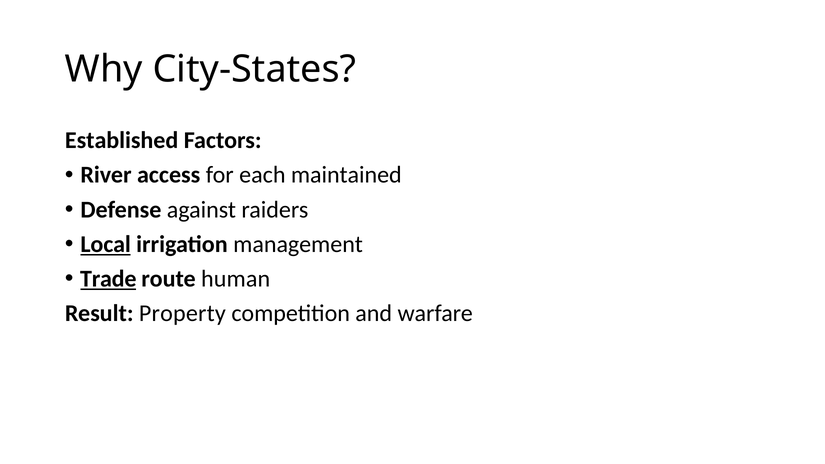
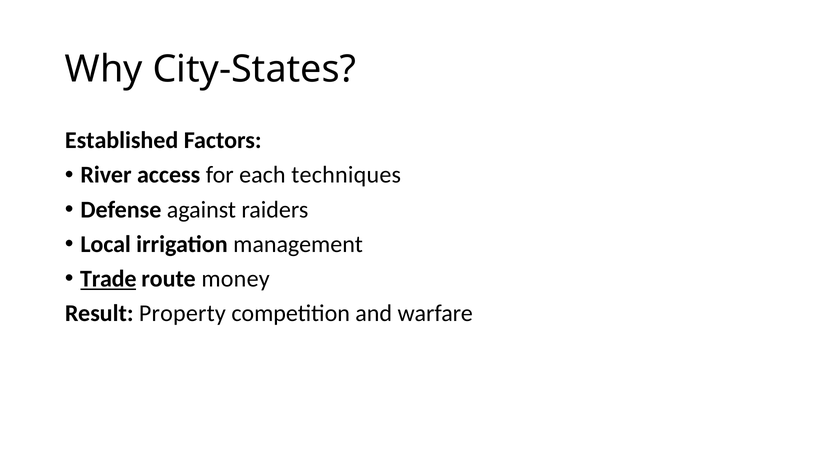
maintained: maintained -> techniques (346, 175)
Local underline: present -> none (106, 244)
human: human -> money (236, 279)
